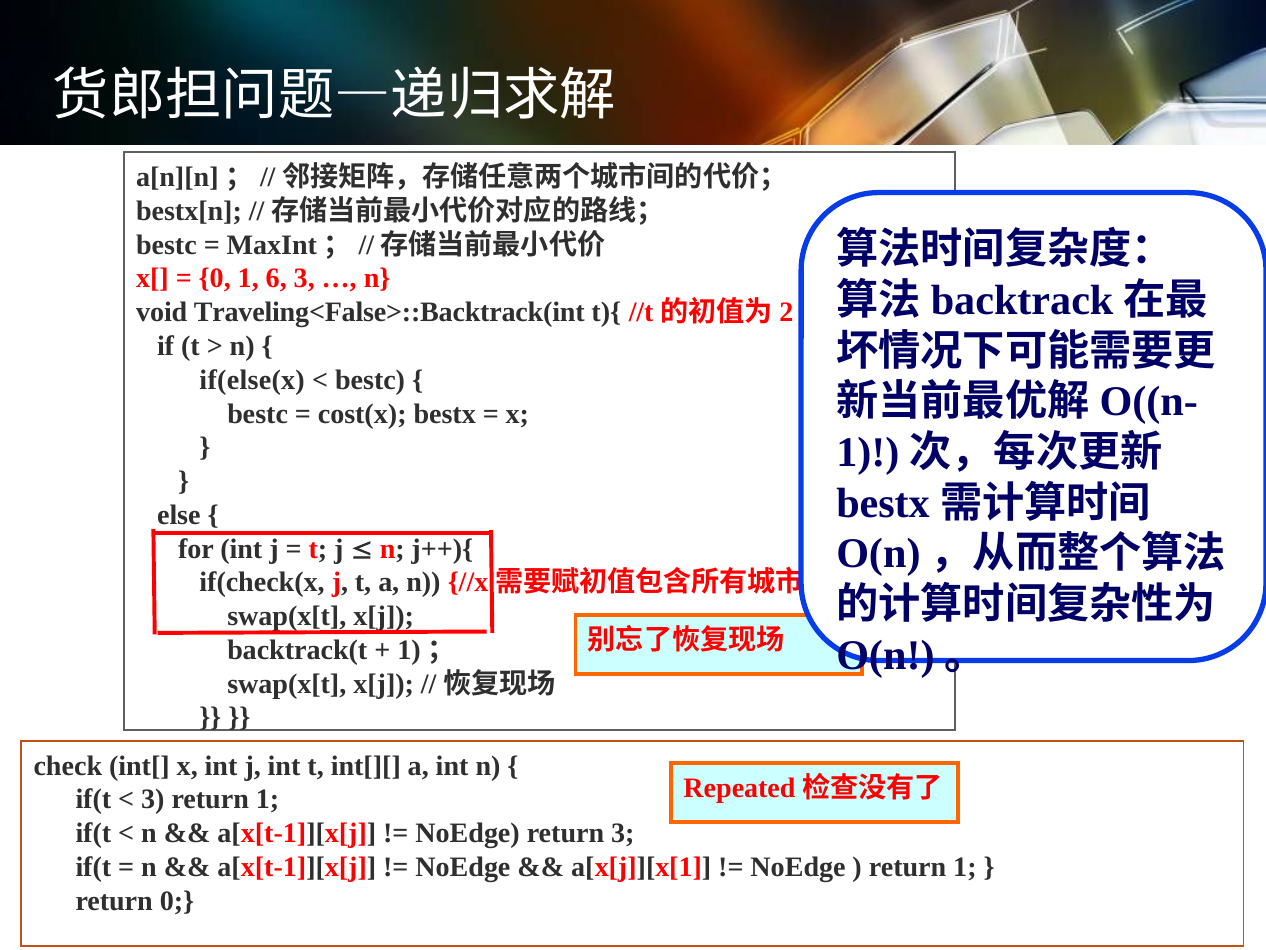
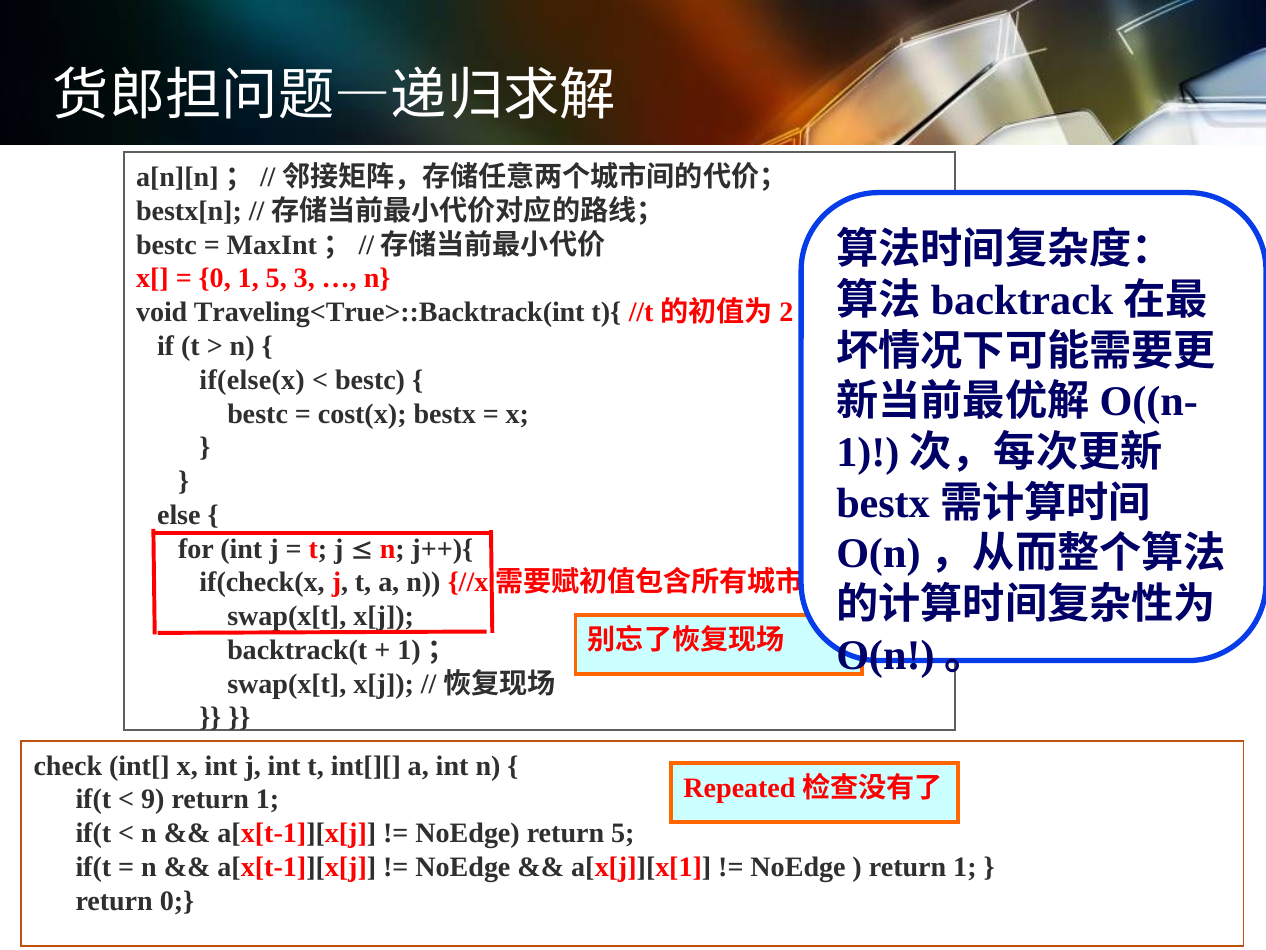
1 6: 6 -> 5 (276, 279)
Traveling<False>::Backtrack(int: Traveling<False>::Backtrack(int -> Traveling<True>::Backtrack(int (389, 312)
3: 3 -> 9 (153, 799)
return 3: 3 -> 5 (623, 833)
